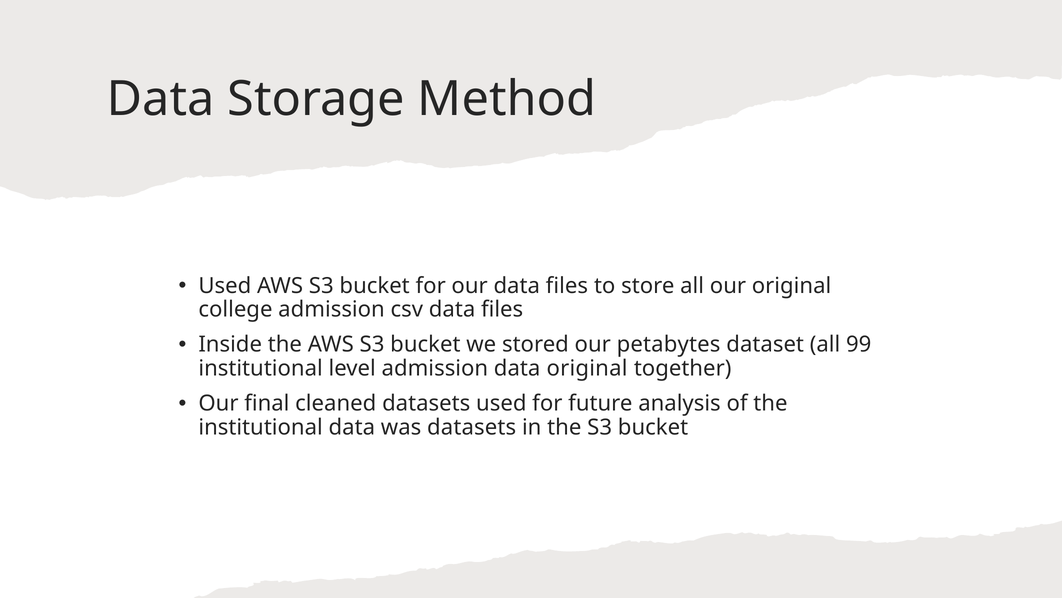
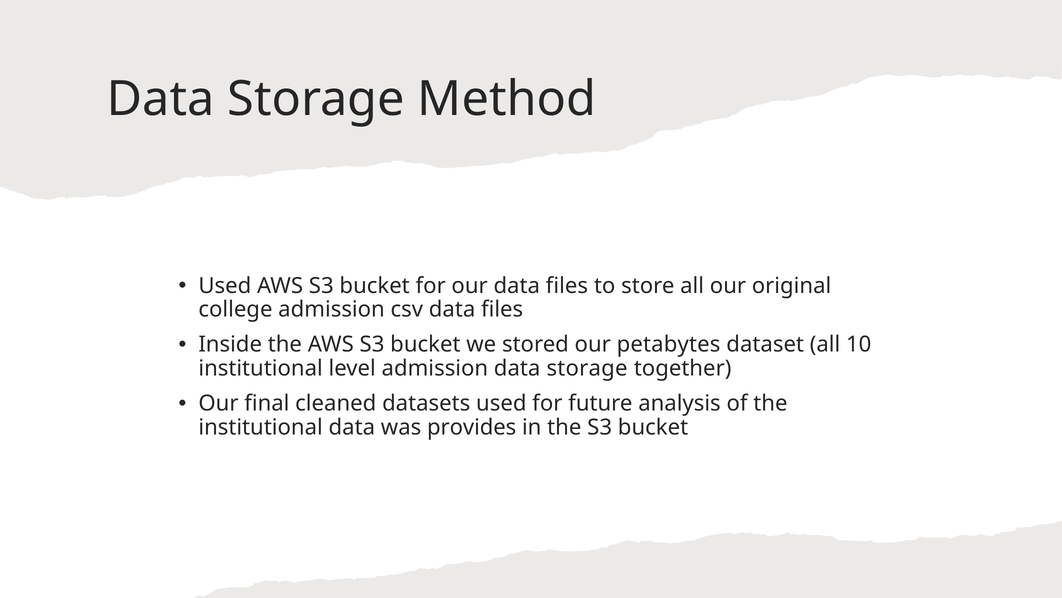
99: 99 -> 10 (859, 344)
admission data original: original -> storage (587, 368)
was datasets: datasets -> provides (472, 427)
